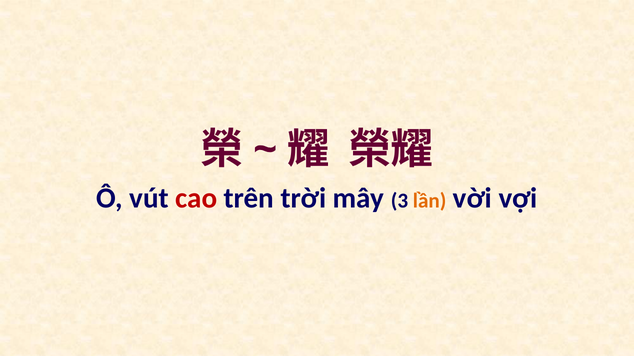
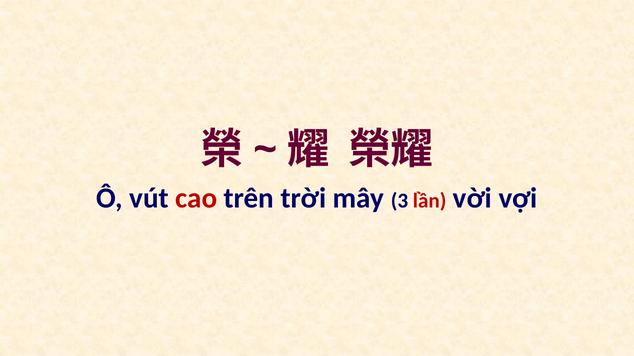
lần colour: orange -> red (430, 201)
